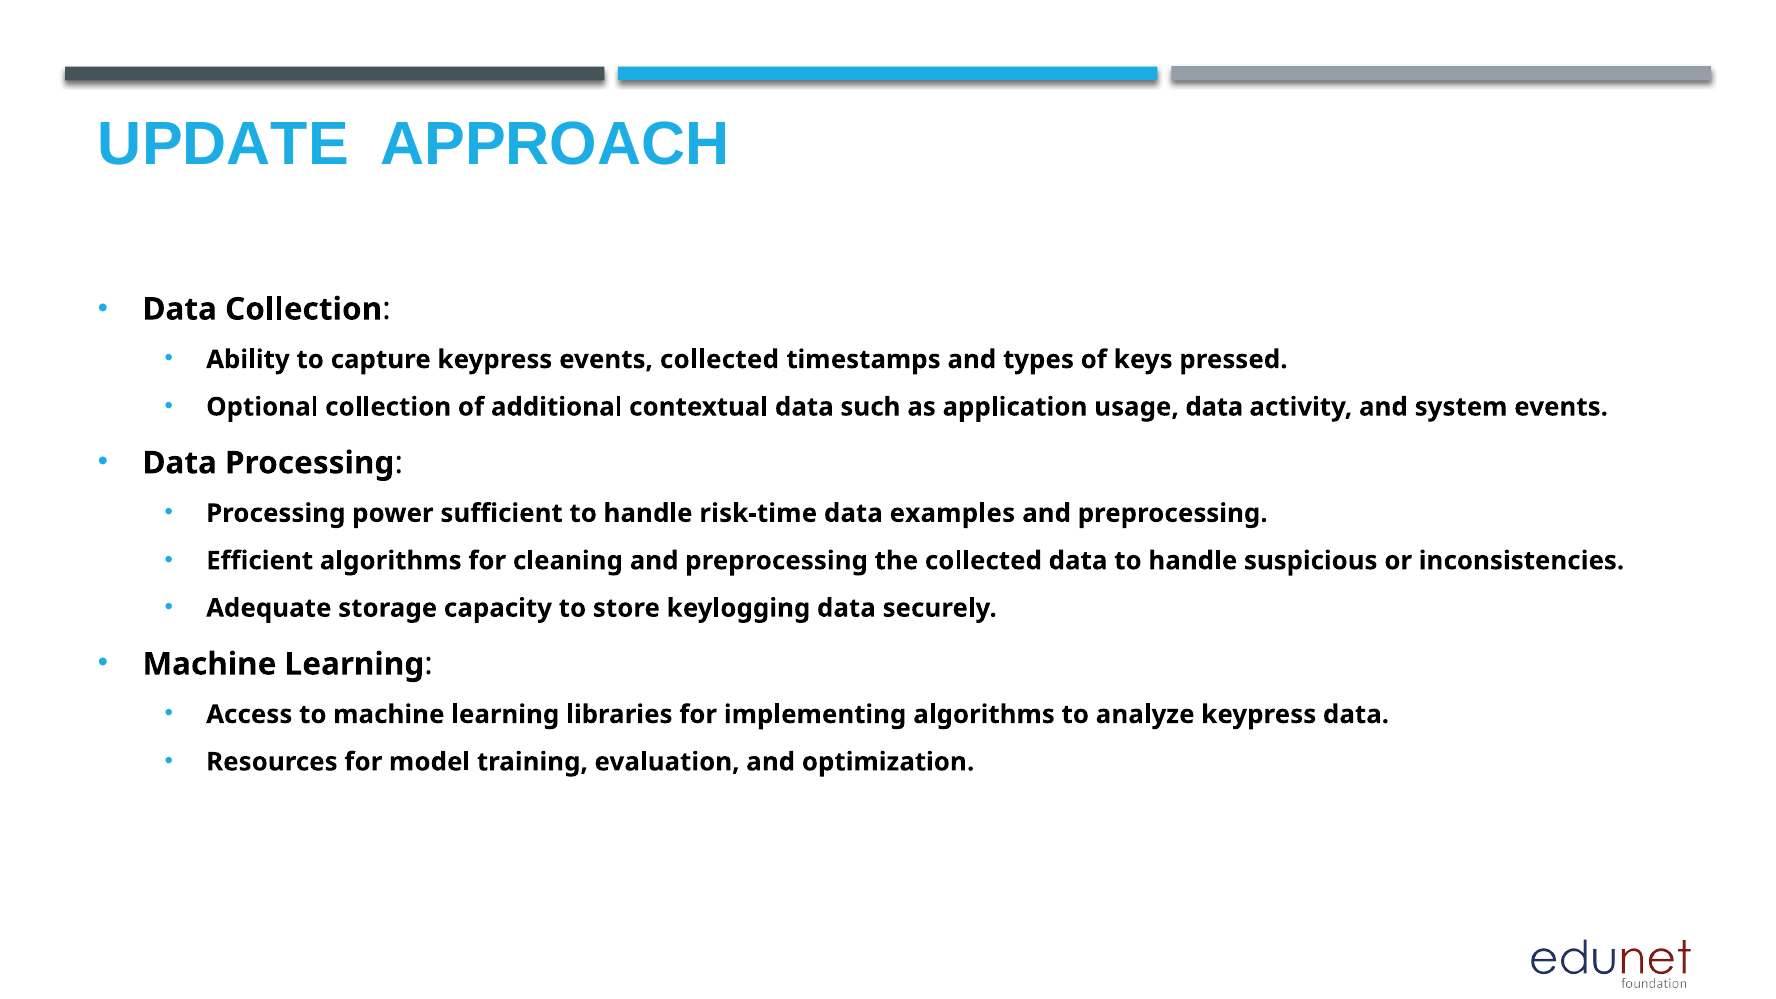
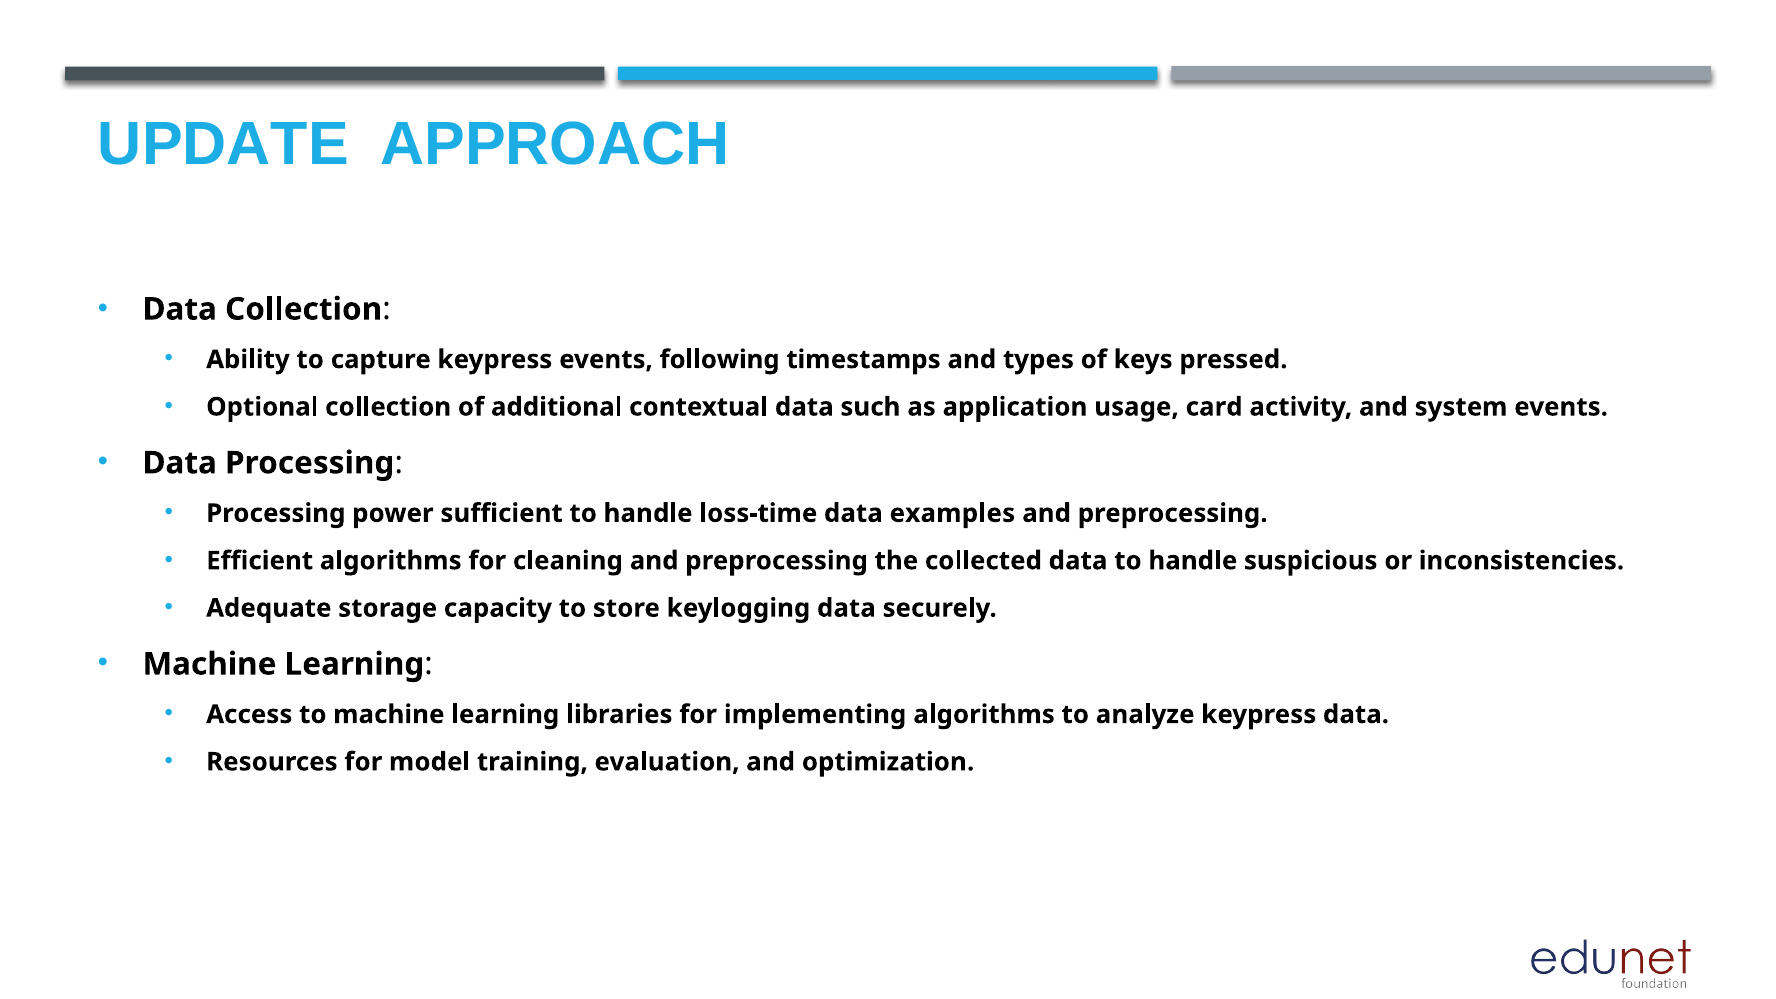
events collected: collected -> following (720, 360)
usage data: data -> card (1214, 407)
risk-time: risk-time -> loss-time (758, 513)
